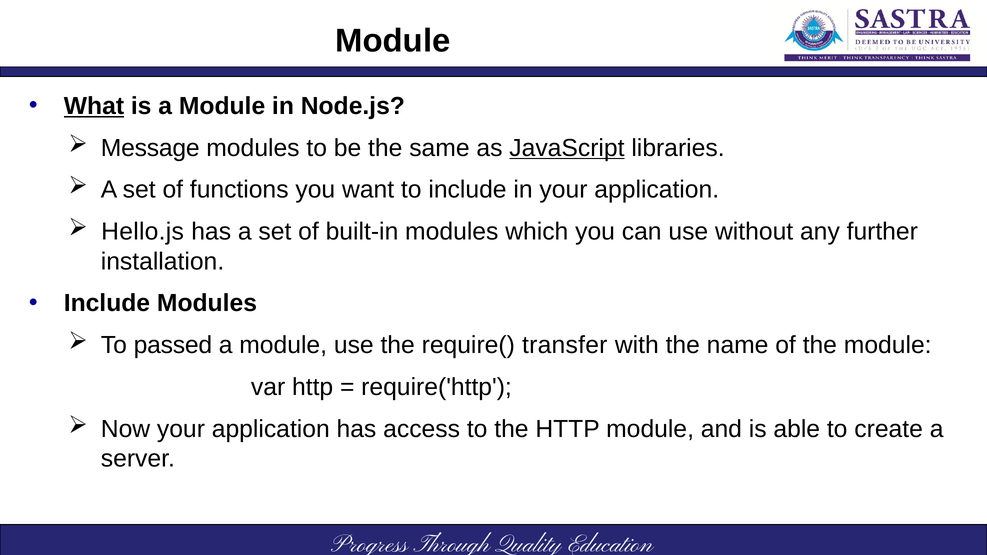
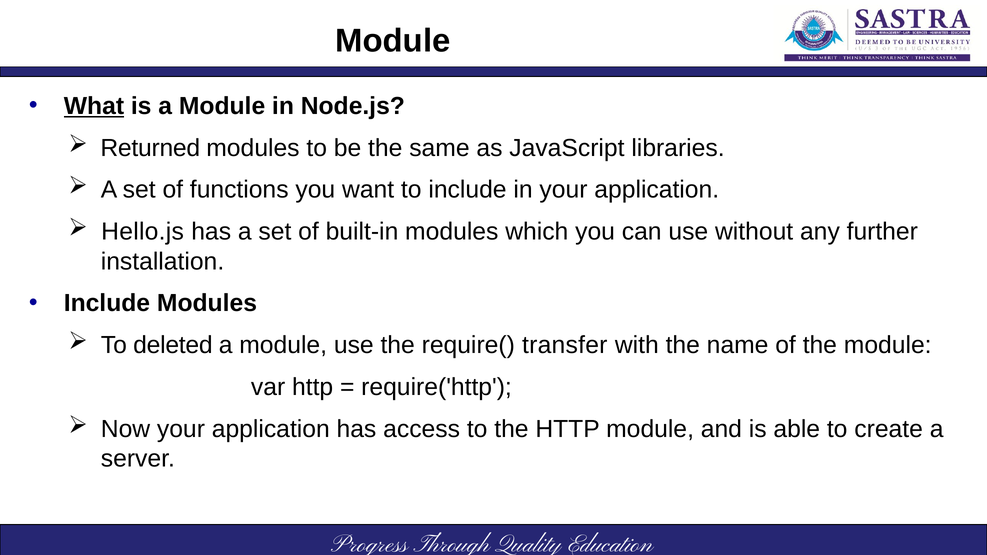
Message: Message -> Returned (150, 148)
JavaScript underline: present -> none (567, 148)
passed: passed -> deleted (173, 345)
